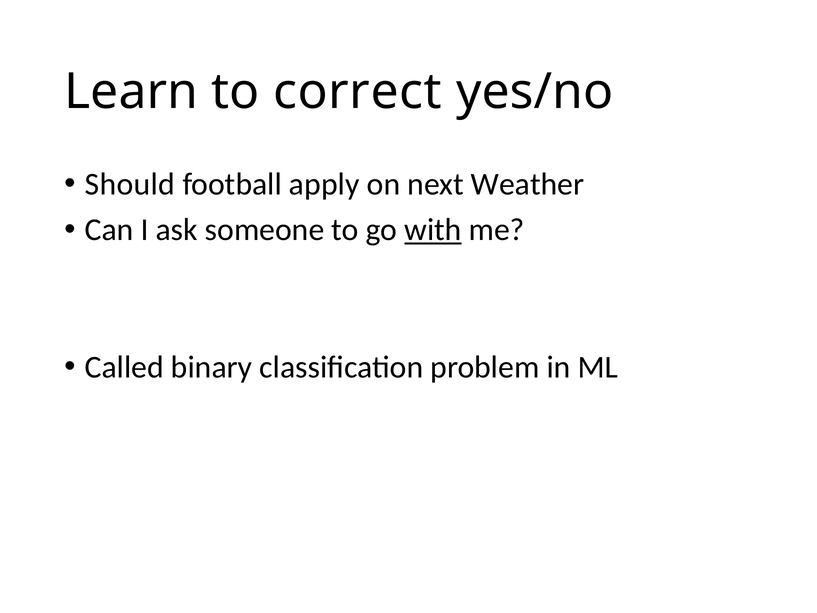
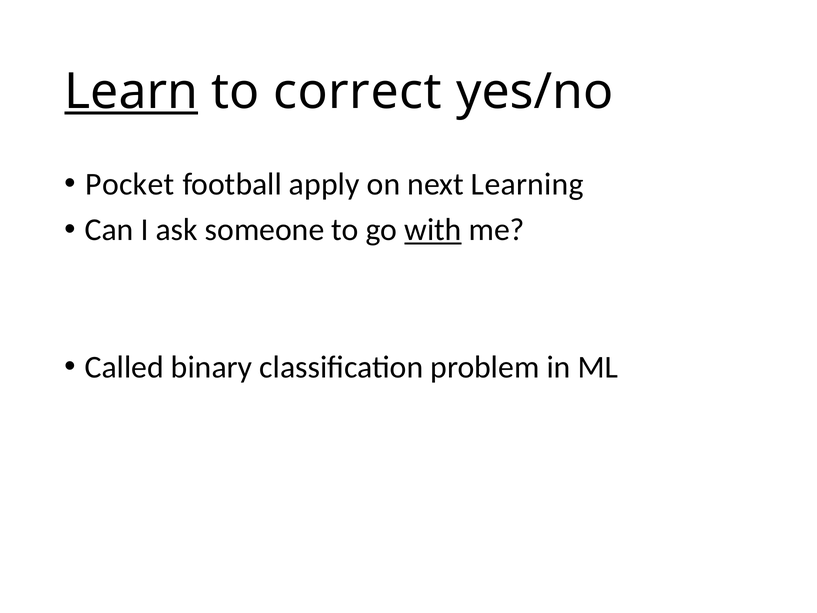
Learn underline: none -> present (131, 92)
Should: Should -> Pocket (130, 184)
Weather: Weather -> Learning (527, 184)
